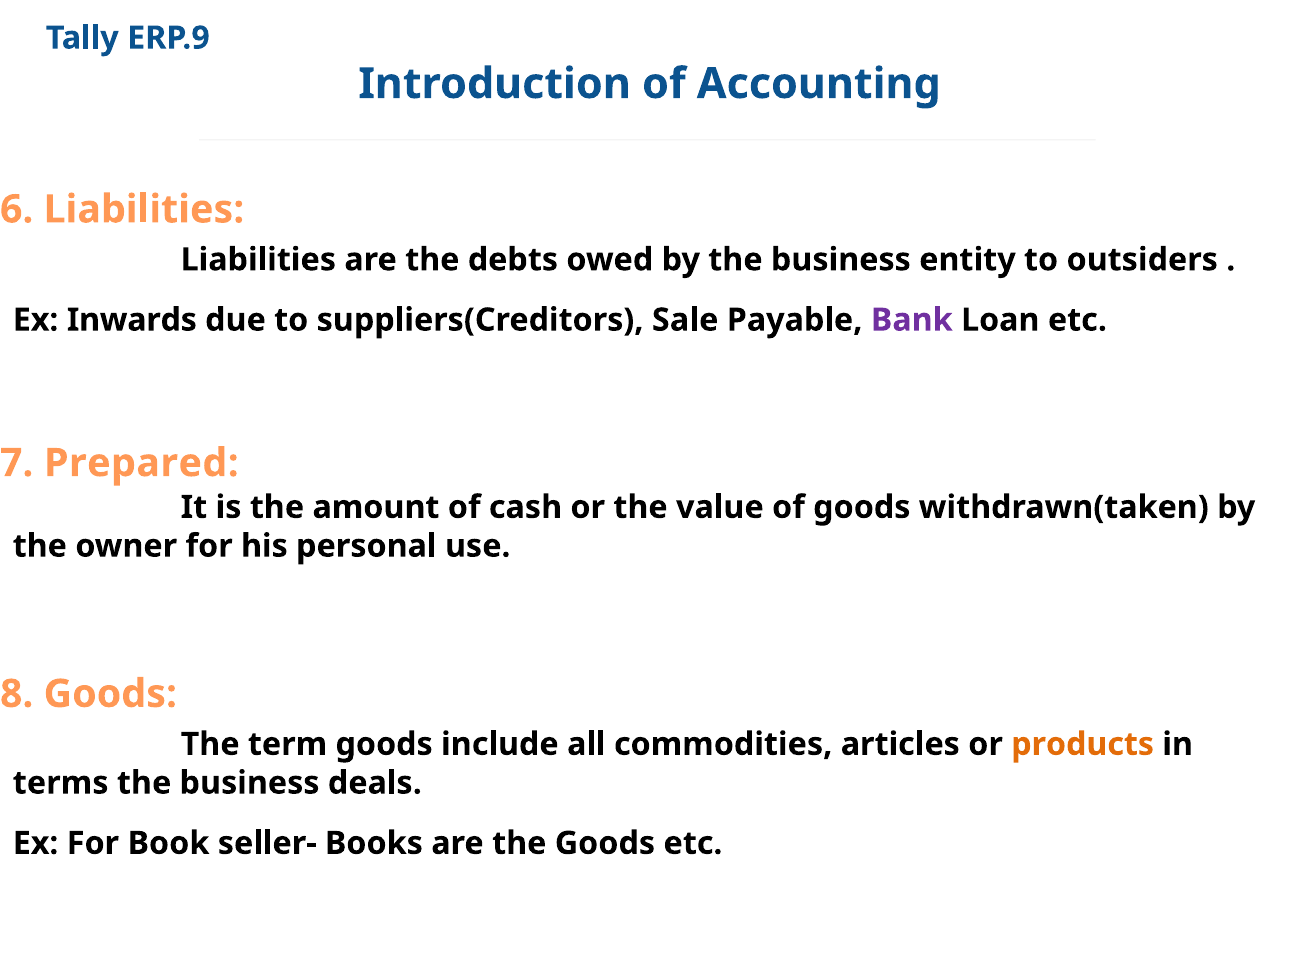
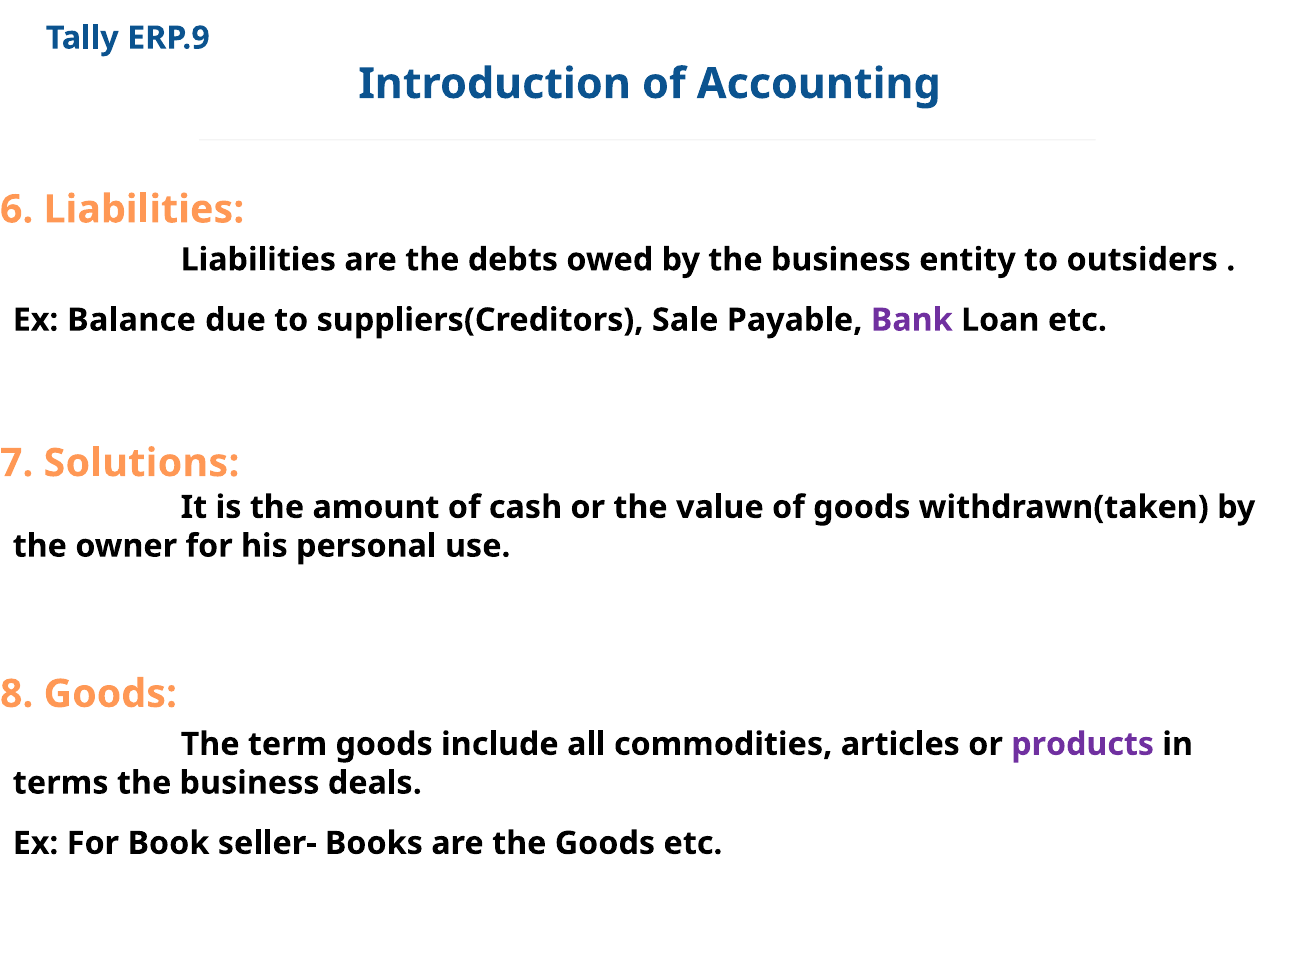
Inwards: Inwards -> Balance (132, 320)
Prepared: Prepared -> Solutions (142, 463)
products colour: orange -> purple (1083, 744)
